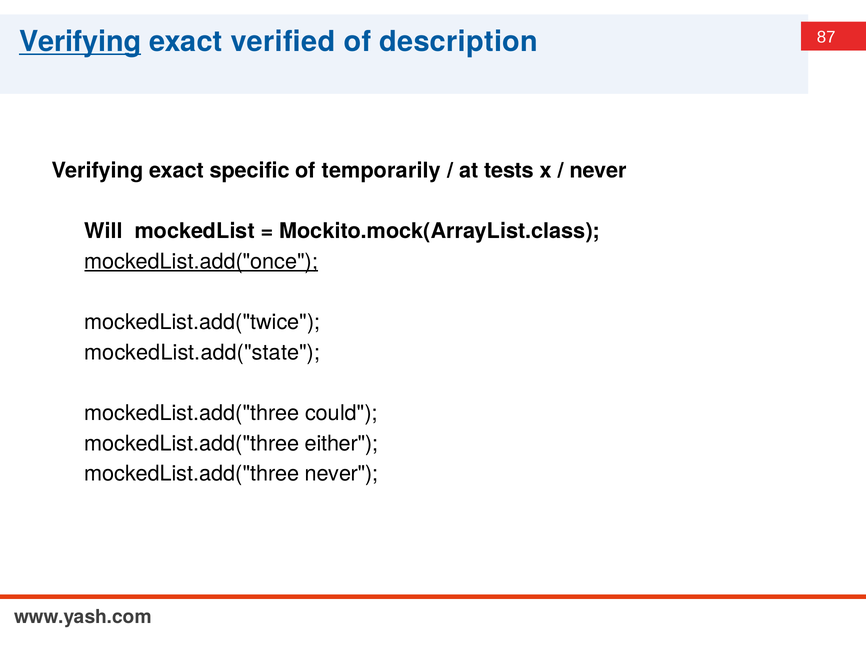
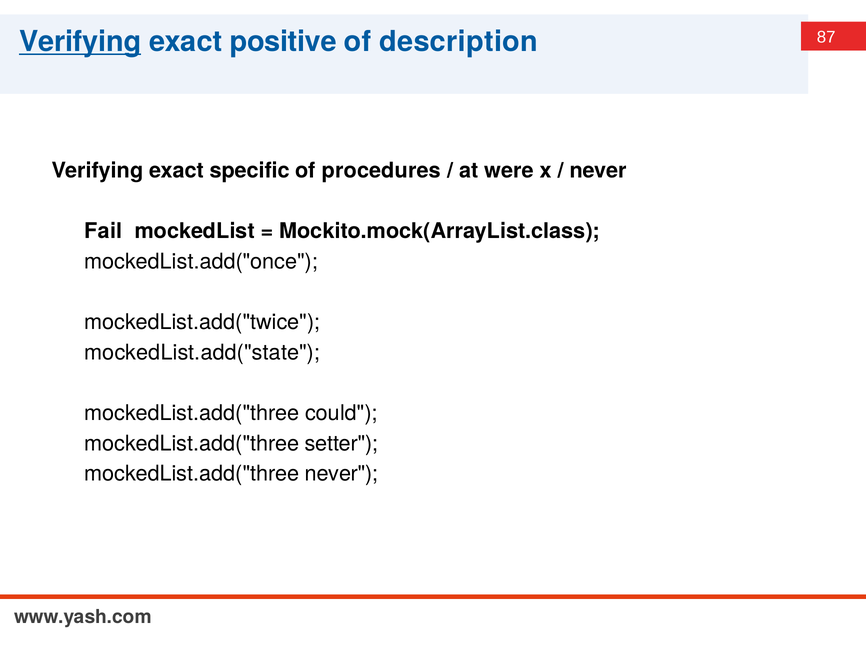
verified: verified -> positive (283, 42)
temporarily: temporarily -> procedures (381, 170)
tests: tests -> were (509, 170)
Will: Will -> Fail (103, 231)
mockedList.add("once underline: present -> none (201, 261)
either: either -> setter (342, 443)
